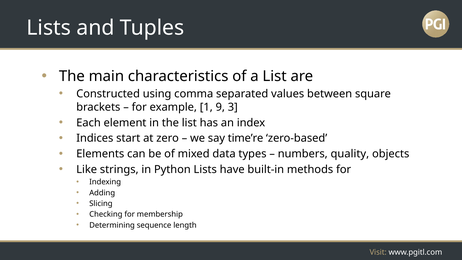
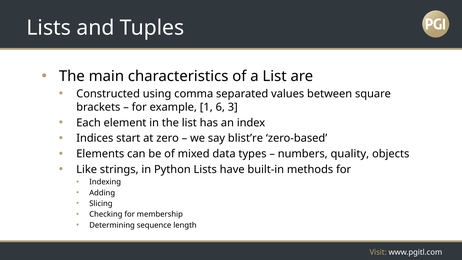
9: 9 -> 6 (220, 107)
time’re: time’re -> blist’re (245, 138)
